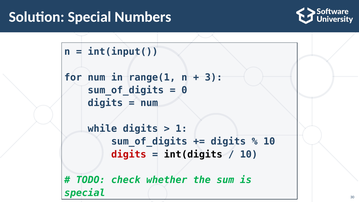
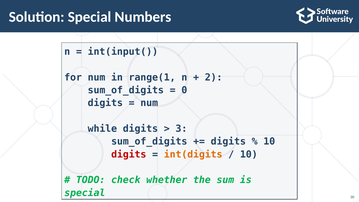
3: 3 -> 2 (214, 77)
1: 1 -> 3 (181, 129)
int(digits colour: black -> orange (193, 154)
